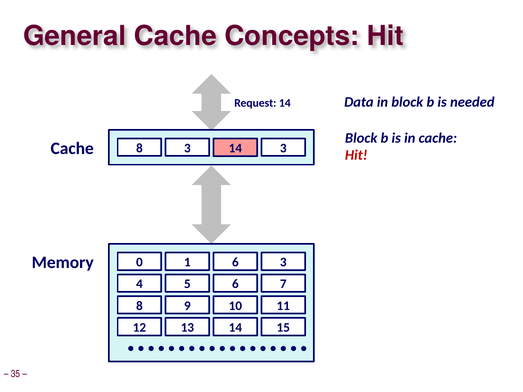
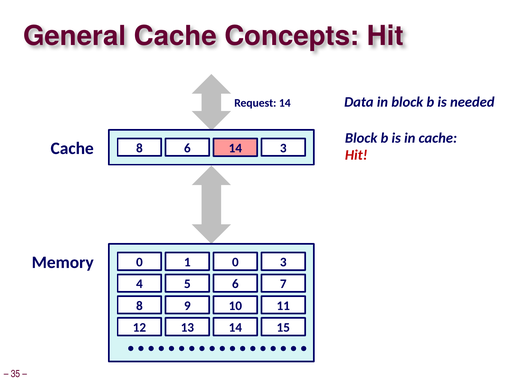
8 3: 3 -> 6 (187, 148)
1 6: 6 -> 0 (235, 262)
